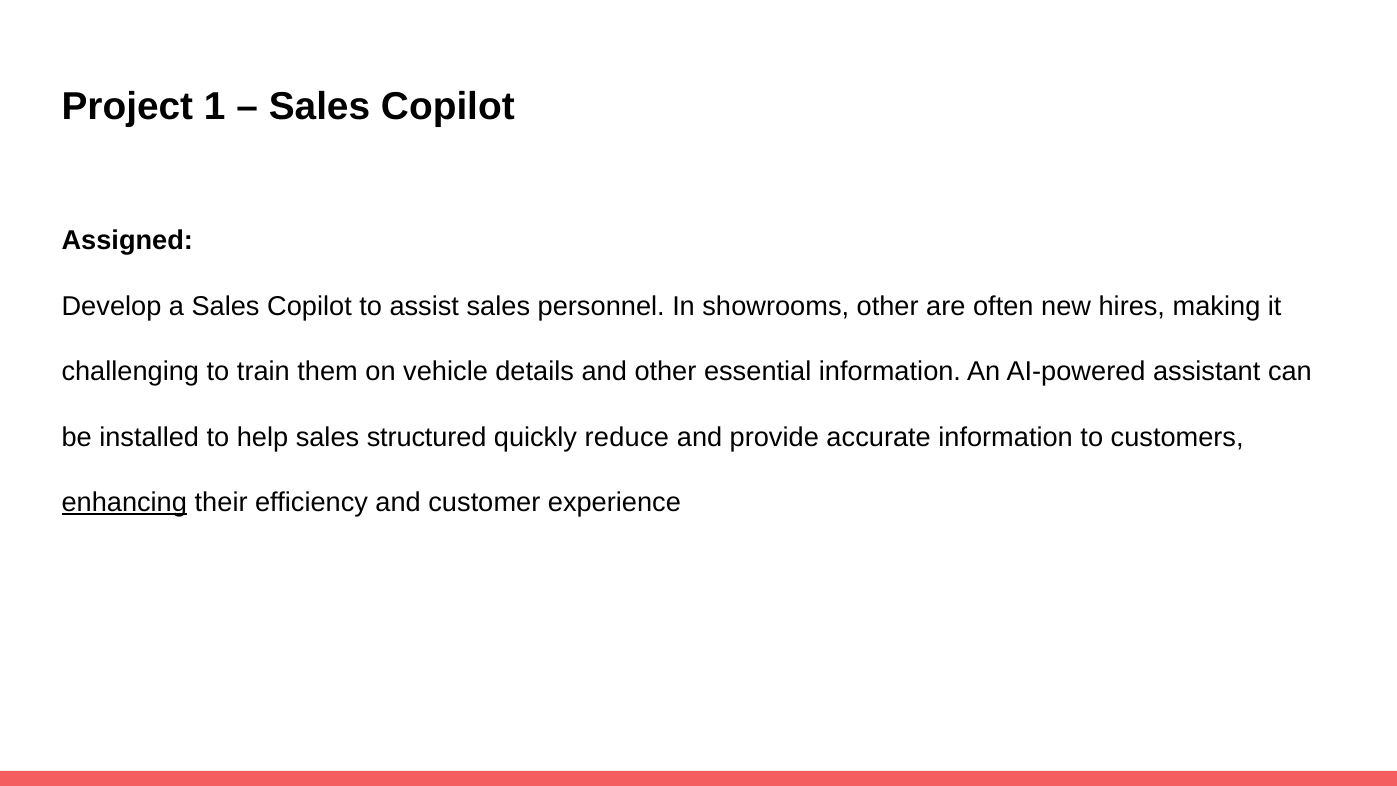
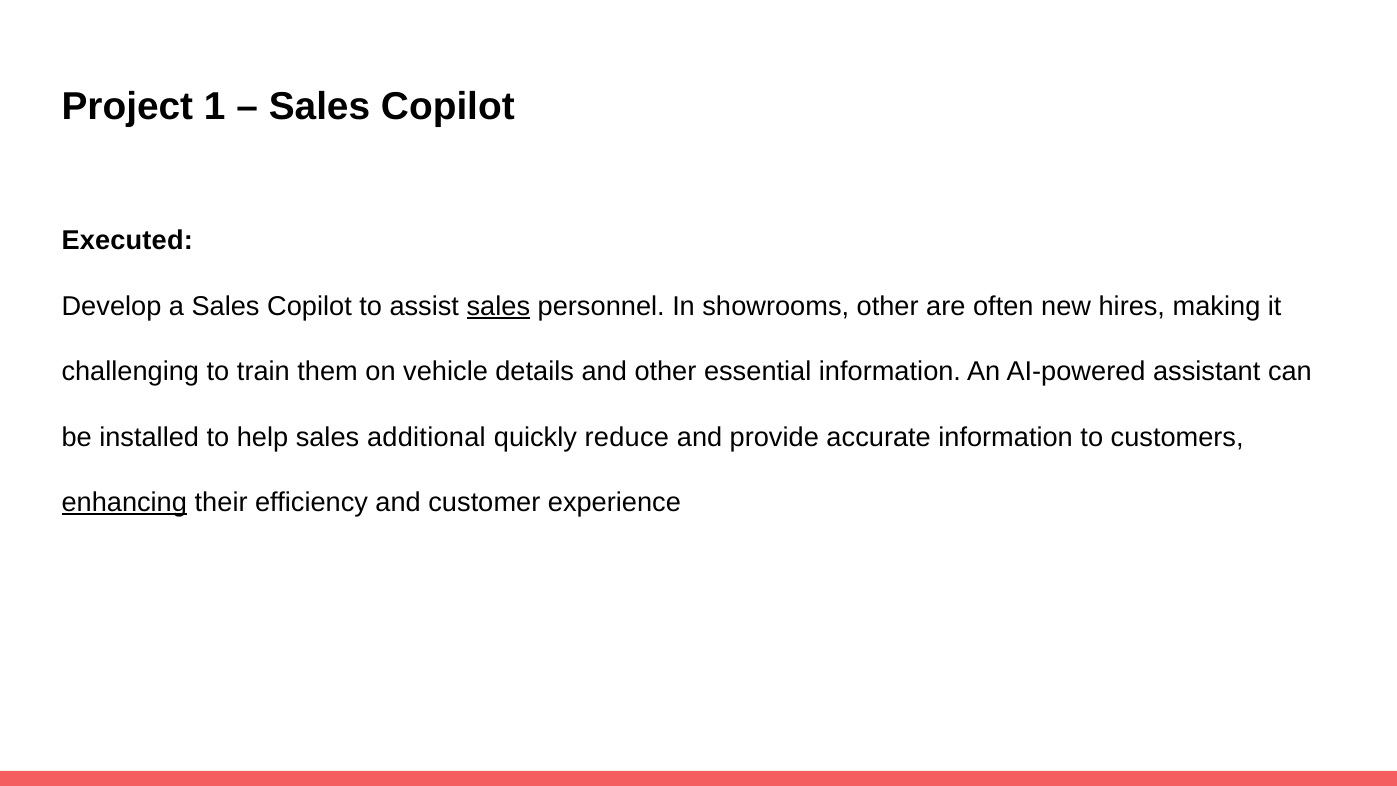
Assigned: Assigned -> Executed (127, 241)
sales underline: none -> present (498, 306)
structured: structured -> additional (426, 437)
